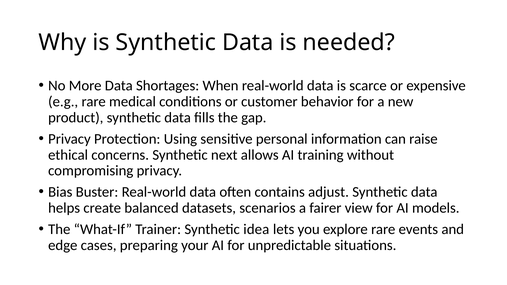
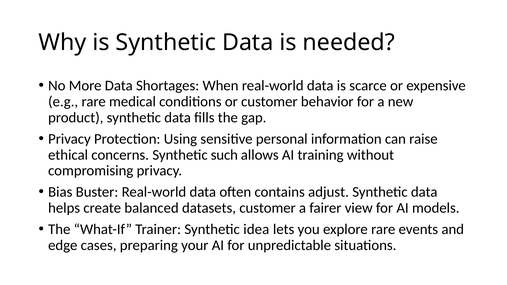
next: next -> such (224, 155)
datasets scenarios: scenarios -> customer (268, 208)
